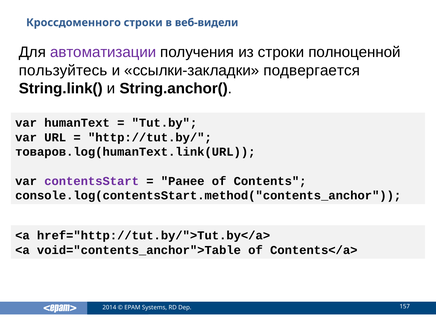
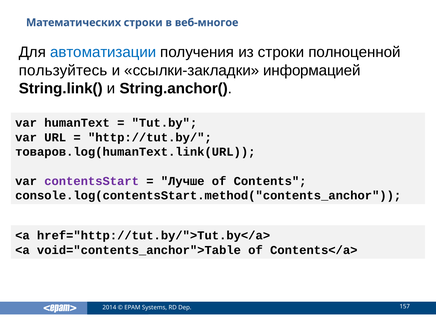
Кроссдоменного: Кроссдоменного -> Математических (74, 23)
веб-видели: веб-видели -> веб-многое (207, 23)
автоматизации colour: purple -> blue (103, 52)
подвергается: подвергается -> информацией (312, 70)
Ранее: Ранее -> Лучше (183, 181)
